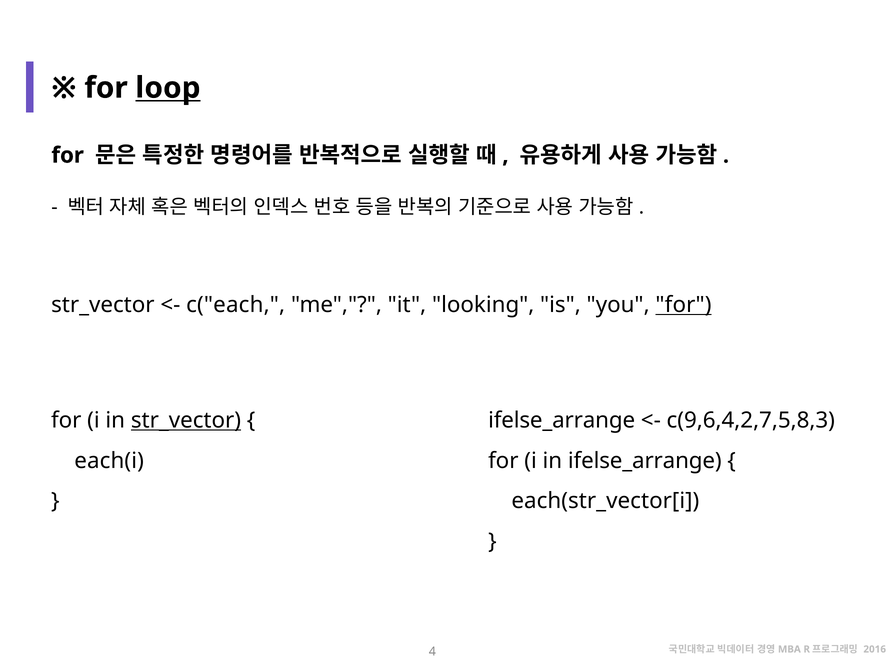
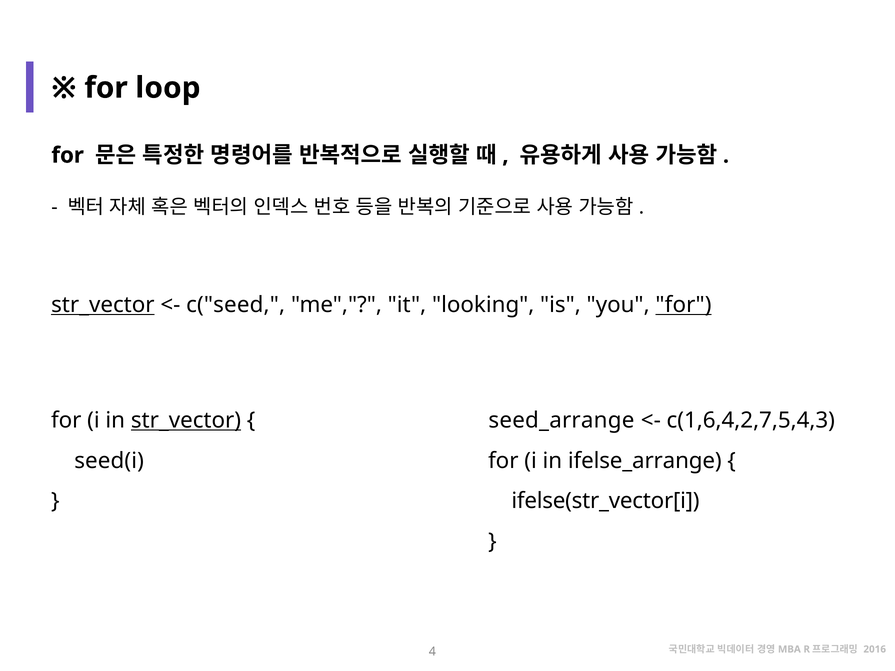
loop underline: present -> none (168, 88)
str_vector underline: none -> present (103, 305)
c("each: c("each -> c("seed (236, 305)
ifelse_arrange: ifelse_arrange -> seed_arrange (561, 421)
c(9,6,4,2,7,5,8,3: c(9,6,4,2,7,5,8,3 -> c(1,6,4,2,7,5,4,3 (751, 421)
each(i: each(i -> seed(i (109, 461)
each(str_vector[i: each(str_vector[i -> ifelse(str_vector[i (605, 501)
